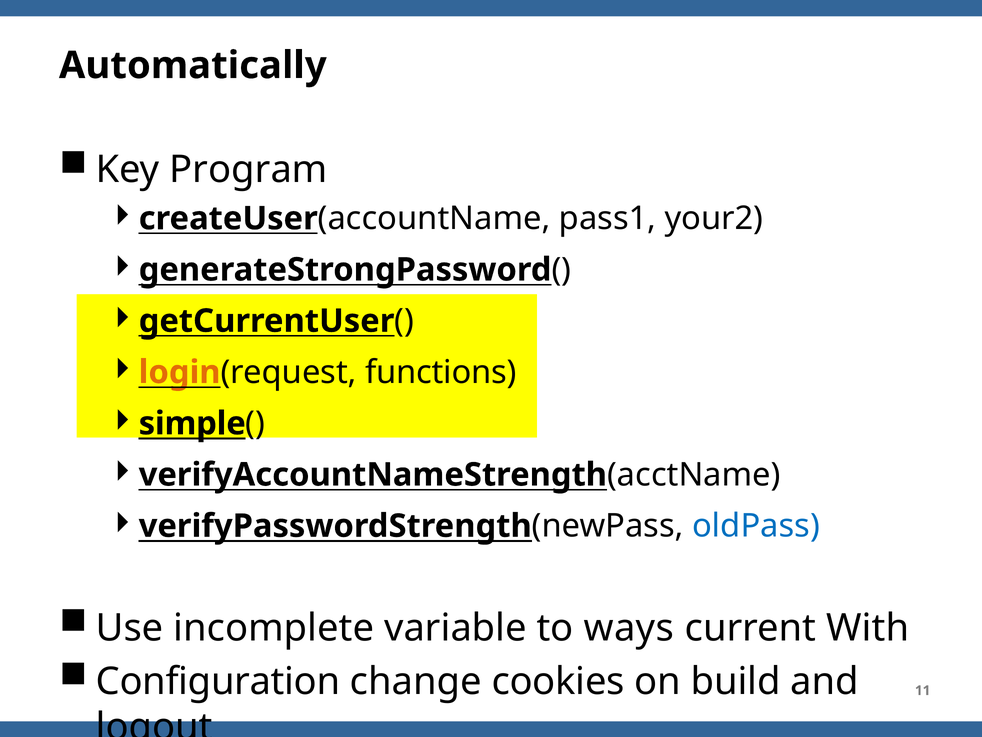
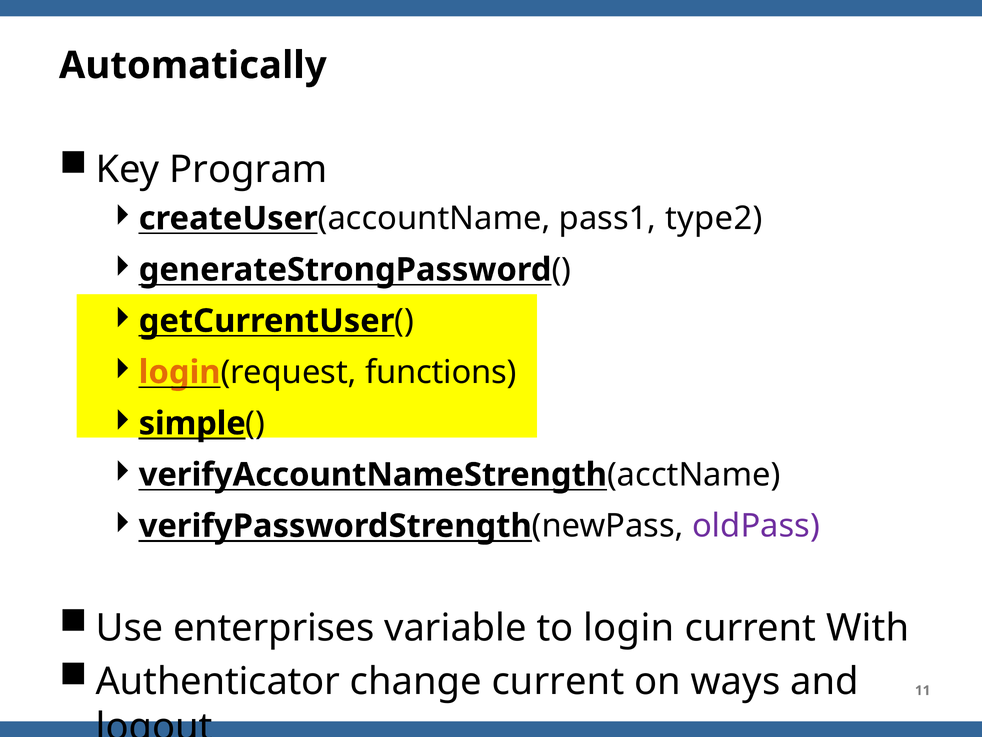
your2: your2 -> type2 (714, 218)
oldPass colour: blue -> purple (756, 526)
incomplete: incomplete -> enterprises (274, 628)
to ways: ways -> login (629, 628)
Configuration: Configuration -> Authenticator (218, 681)
change cookies: cookies -> current (558, 681)
build: build -> ways (736, 681)
